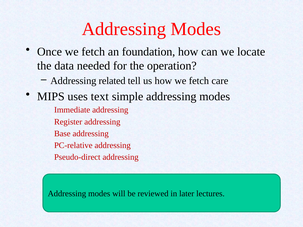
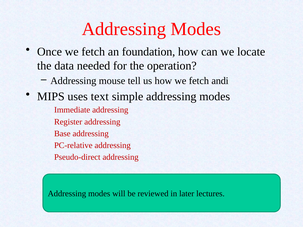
related: related -> mouse (112, 81)
care: care -> andi (220, 81)
